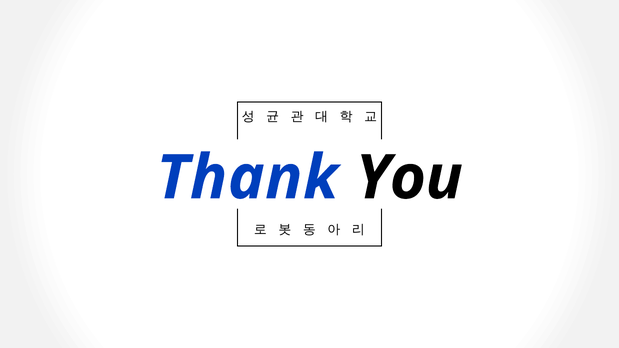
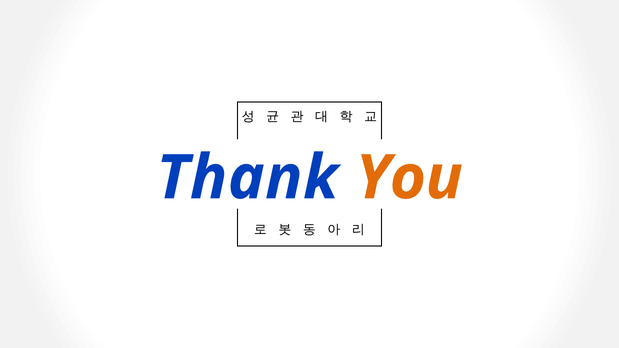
You colour: black -> orange (409, 178)
